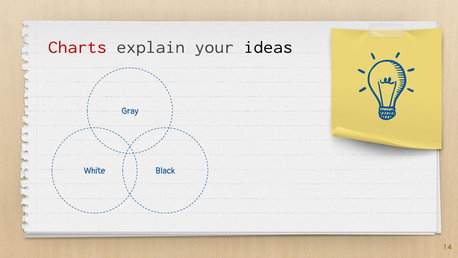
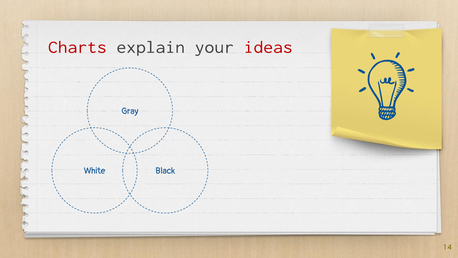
ideas colour: black -> red (268, 47)
